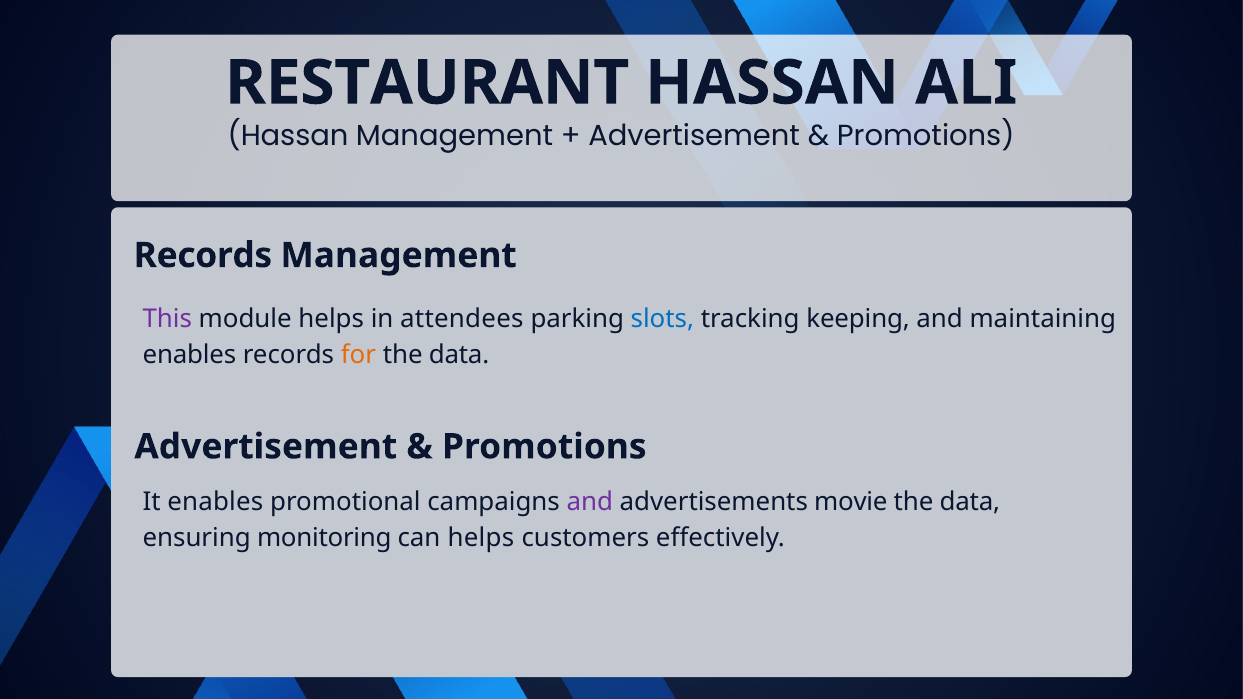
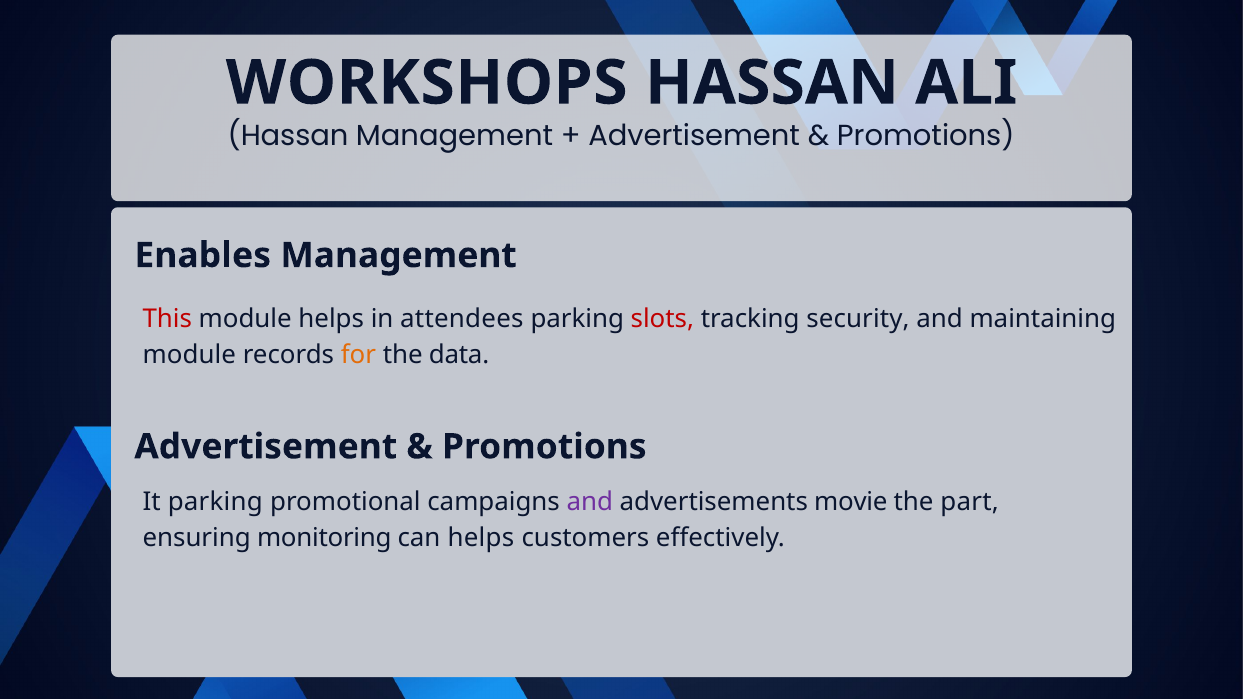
RESTAURANT: RESTAURANT -> WORKSHOPS (427, 83)
Records: Records -> Enables (203, 256)
This colour: purple -> red (167, 319)
slots colour: blue -> red (662, 319)
keeping: keeping -> security (858, 319)
enables: enables -> module (189, 355)
It enables: enables -> parking (215, 502)
data: data -> part (970, 502)
